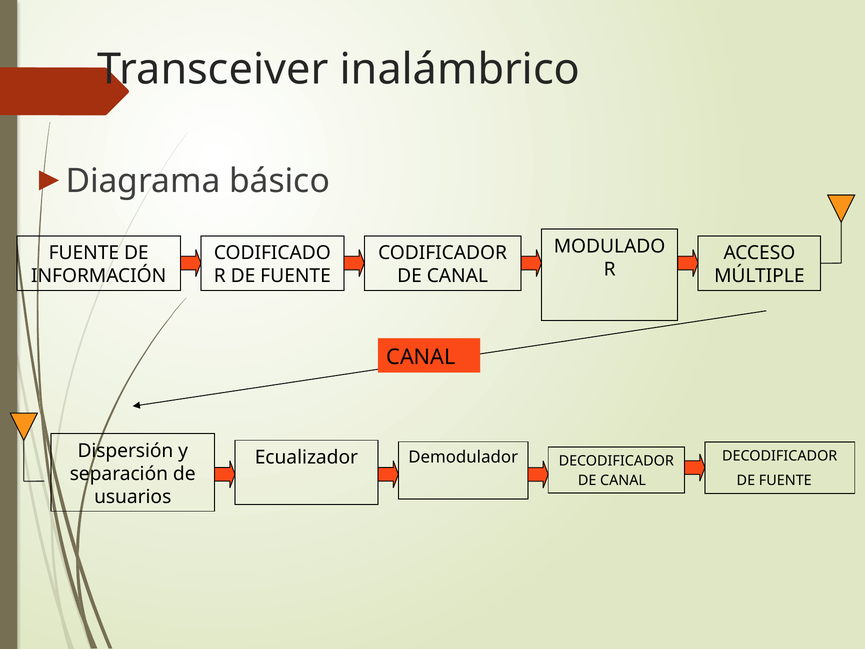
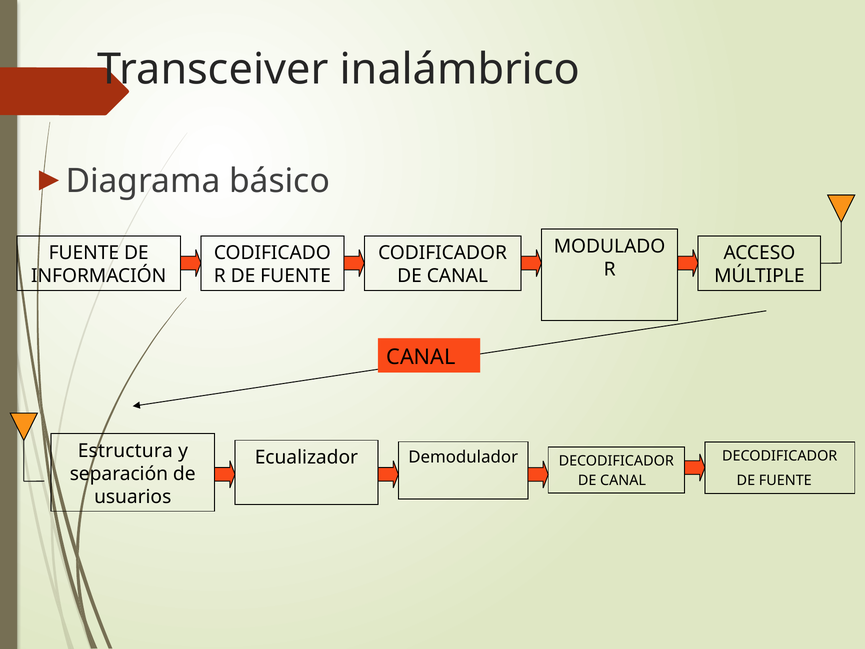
Dispersión: Dispersión -> Estructura (125, 451)
